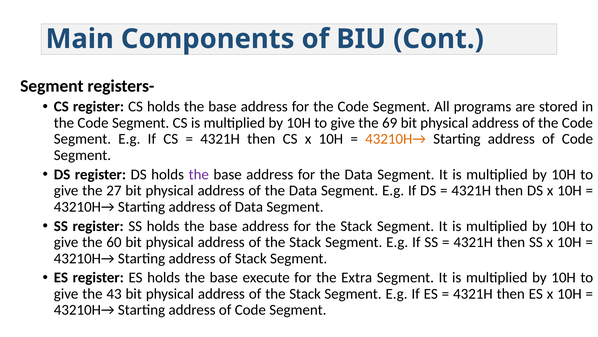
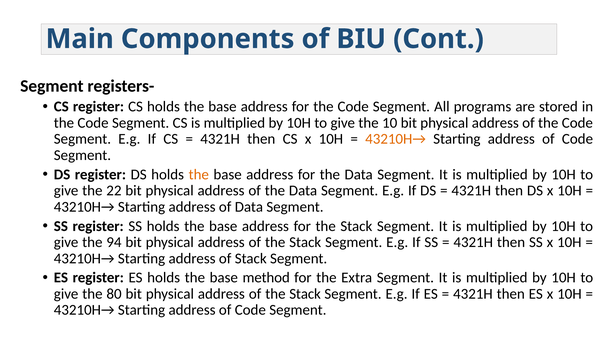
69: 69 -> 10 (390, 123)
the colour: purple -> orange (199, 174)
27: 27 -> 22 (114, 190)
60: 60 -> 94 (114, 242)
execute: execute -> method (266, 277)
43: 43 -> 80 (114, 293)
